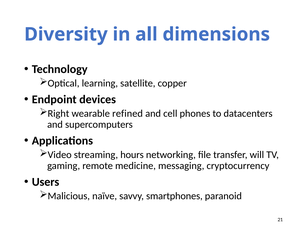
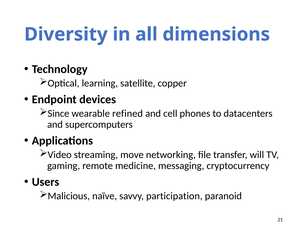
Right: Right -> Since (58, 114)
hours: hours -> move (132, 155)
smartphones: smartphones -> participation (174, 196)
